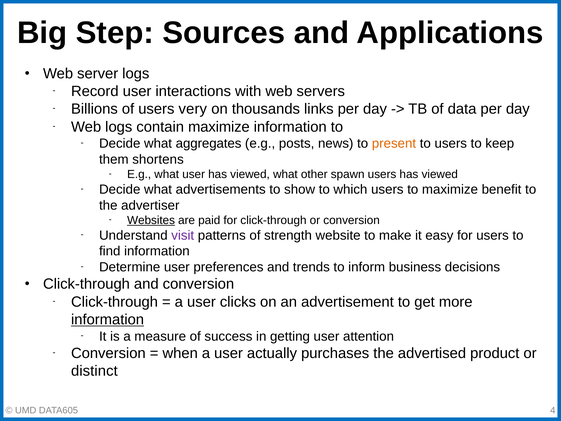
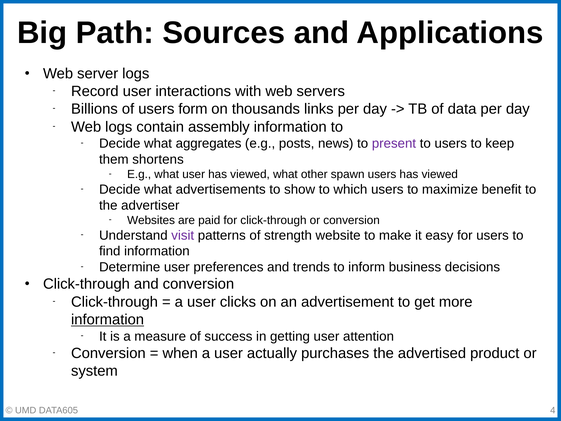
Step: Step -> Path (115, 33)
very: very -> form (193, 109)
contain maximize: maximize -> assembly (219, 127)
present colour: orange -> purple (394, 143)
Websites underline: present -> none (151, 220)
distinct: distinct -> system (94, 371)
